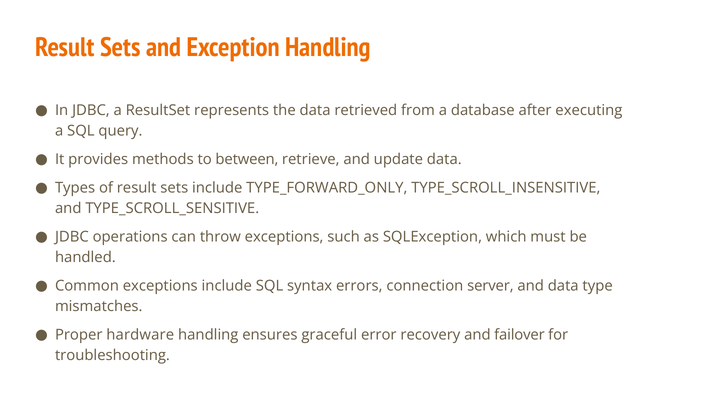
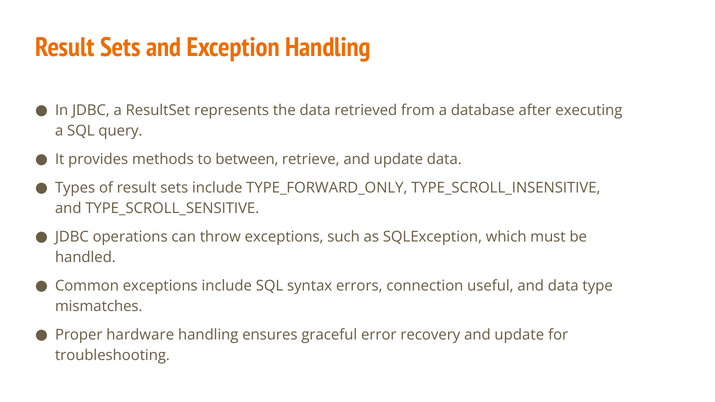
server: server -> useful (490, 286)
recovery and failover: failover -> update (519, 335)
